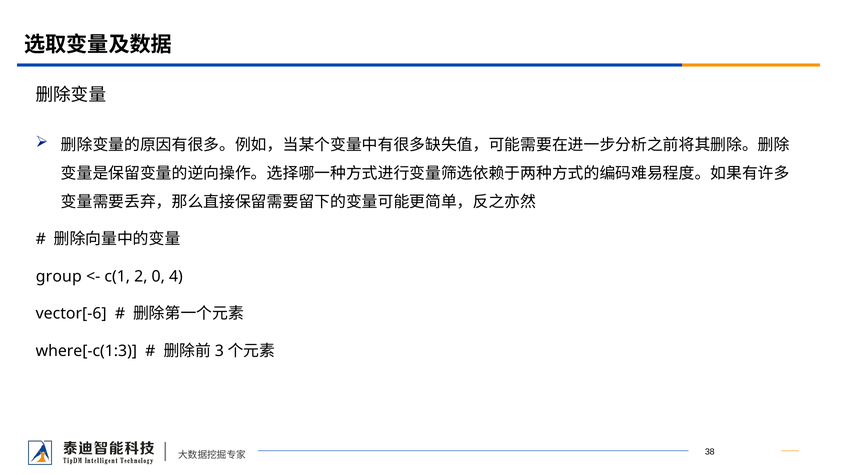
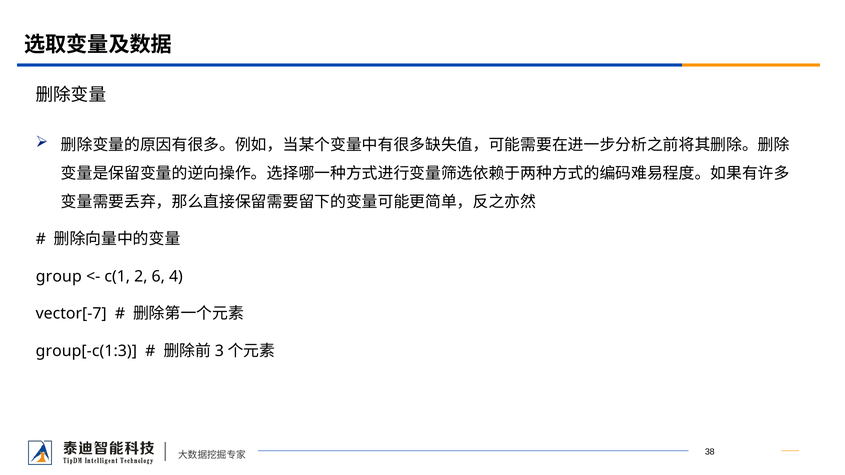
0: 0 -> 6 (158, 277)
vector[-6: vector[-6 -> vector[-7 (71, 314)
where[-c(1:3: where[-c(1:3 -> group[-c(1:3 (86, 351)
